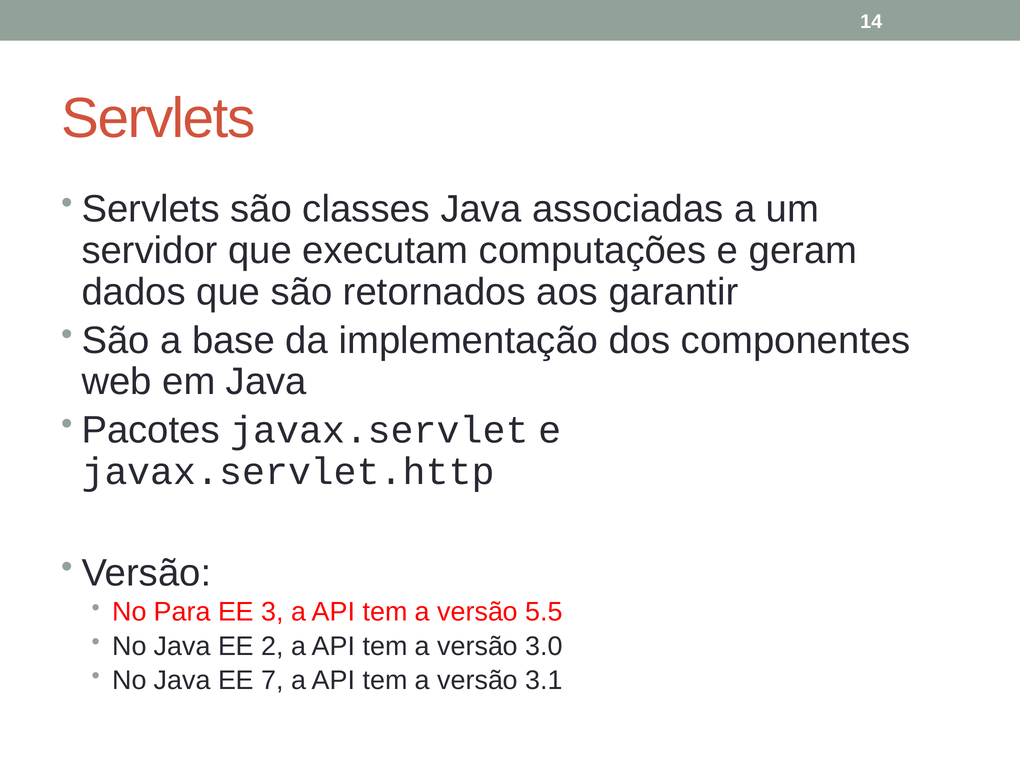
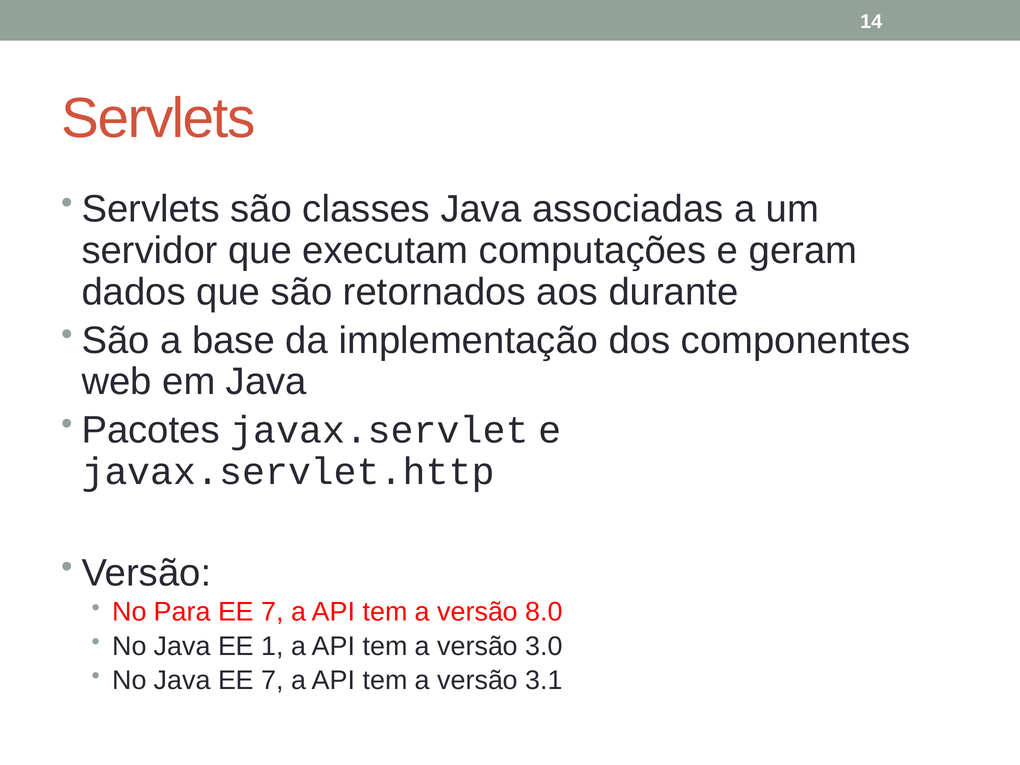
garantir: garantir -> durante (673, 292)
3: 3 -> 7 (273, 612)
5.5: 5.5 -> 8.0 (544, 612)
2: 2 -> 1 (273, 646)
